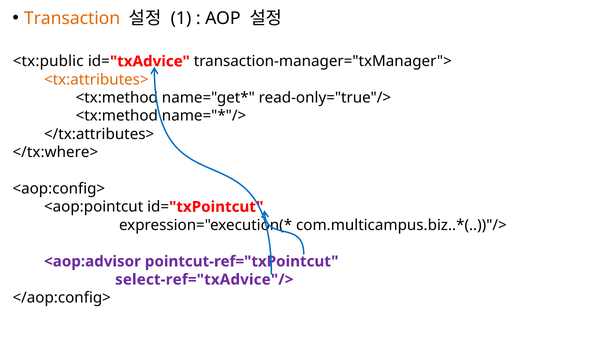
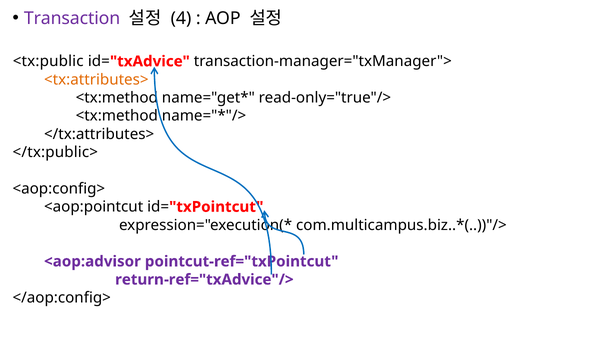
Transaction colour: orange -> purple (72, 18)
1: 1 -> 4 (181, 18)
</tx:where>: </tx:where> -> </tx:public> (55, 152)
select-ref="txAdvice"/>: select-ref="txAdvice"/> -> return-ref="txAdvice"/> (204, 280)
